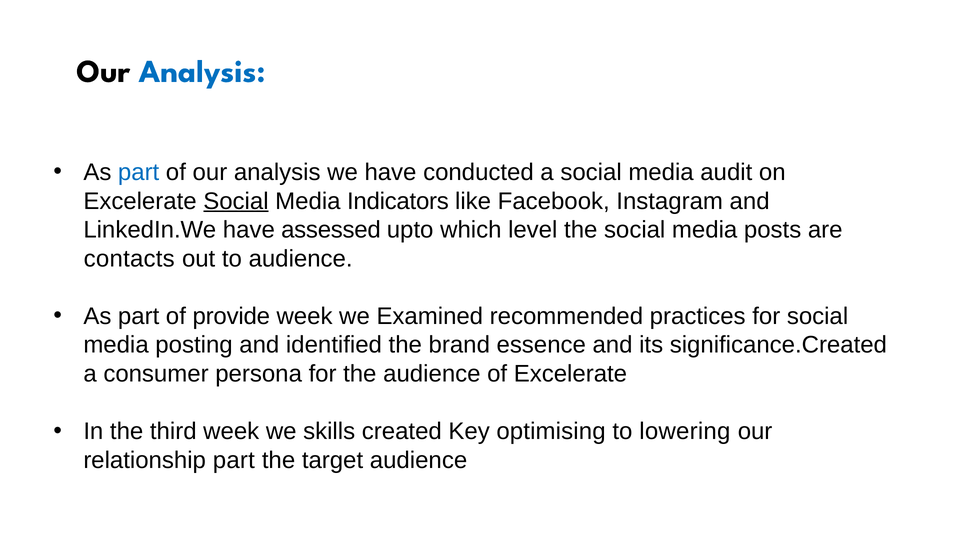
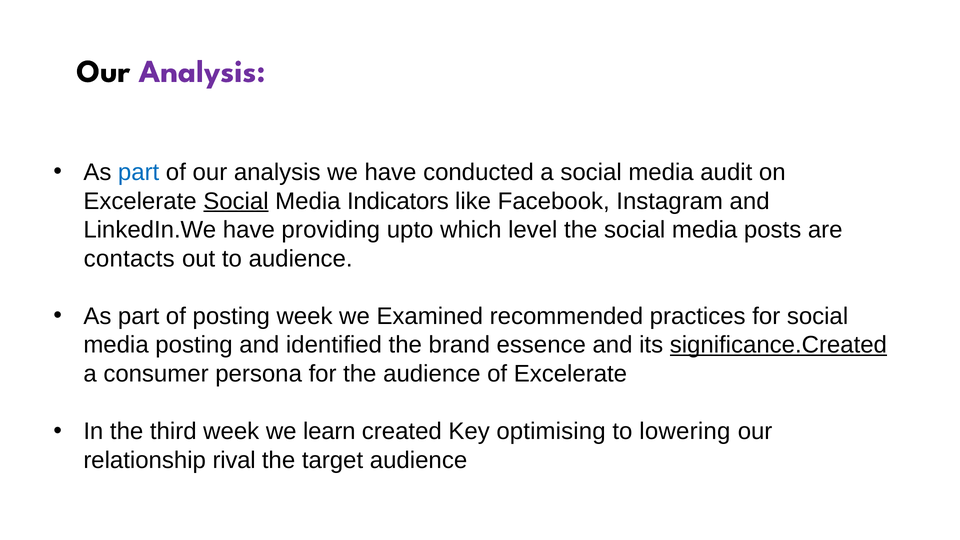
Analysis colour: blue -> purple (202, 71)
assessed: assessed -> providing (331, 230)
of provide: provide -> posting (231, 316)
significance.Created underline: none -> present (778, 345)
skills: skills -> learn (329, 431)
relationship part: part -> rival (234, 460)
